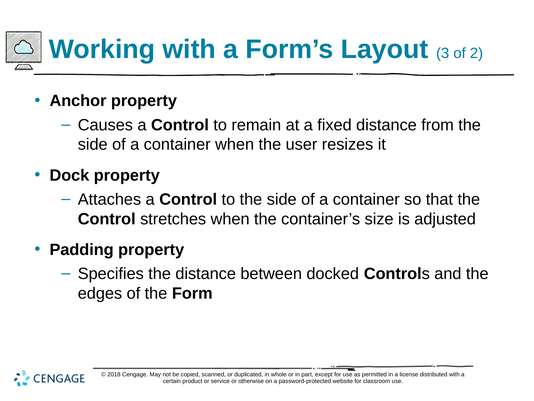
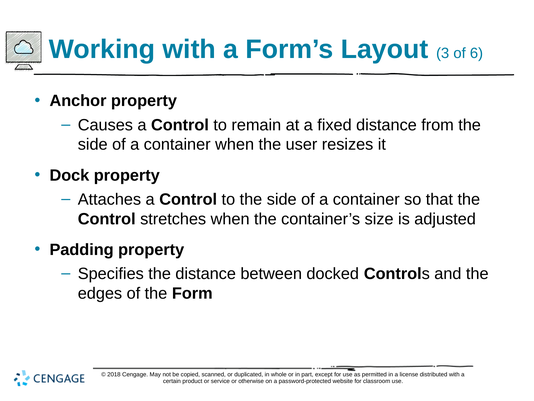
2: 2 -> 6 (476, 53)
